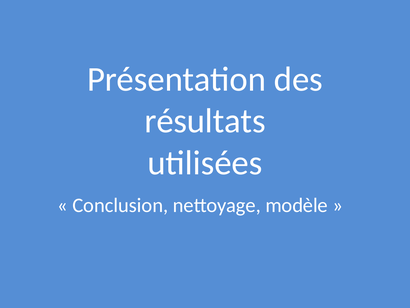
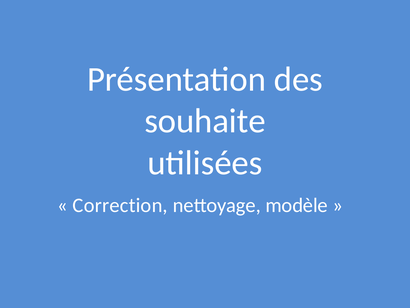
résultats: résultats -> souhaite (205, 121)
Conclusion: Conclusion -> Correction (120, 205)
